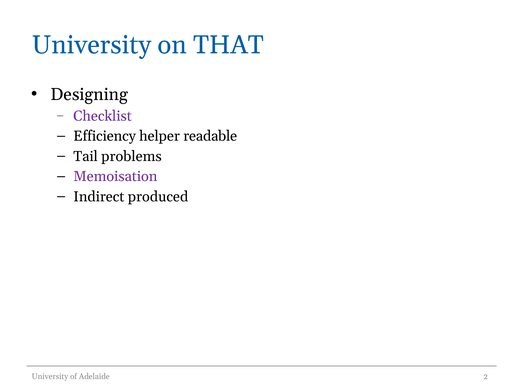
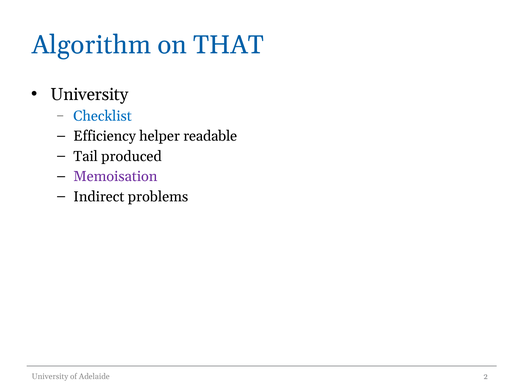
University: University -> Algorithm (91, 45)
Designing: Designing -> University (89, 94)
Checklist colour: purple -> blue (103, 116)
problems: problems -> produced (132, 156)
produced: produced -> problems (158, 197)
